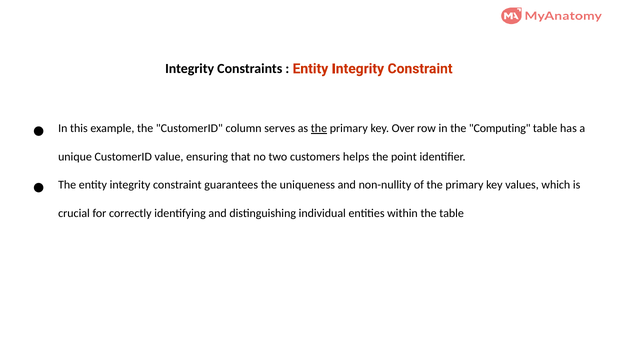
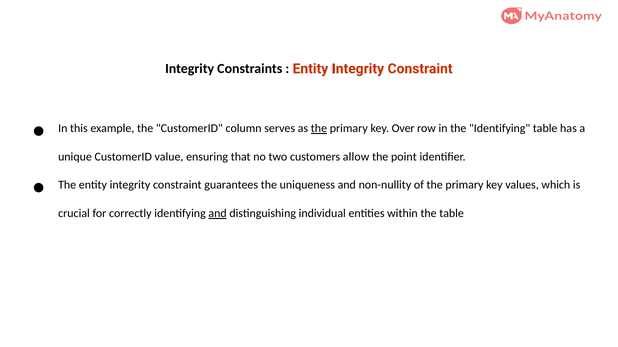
the Computing: Computing -> Identifying (500, 129)
helps: helps -> allow (356, 157)
and underline: none -> present (218, 214)
